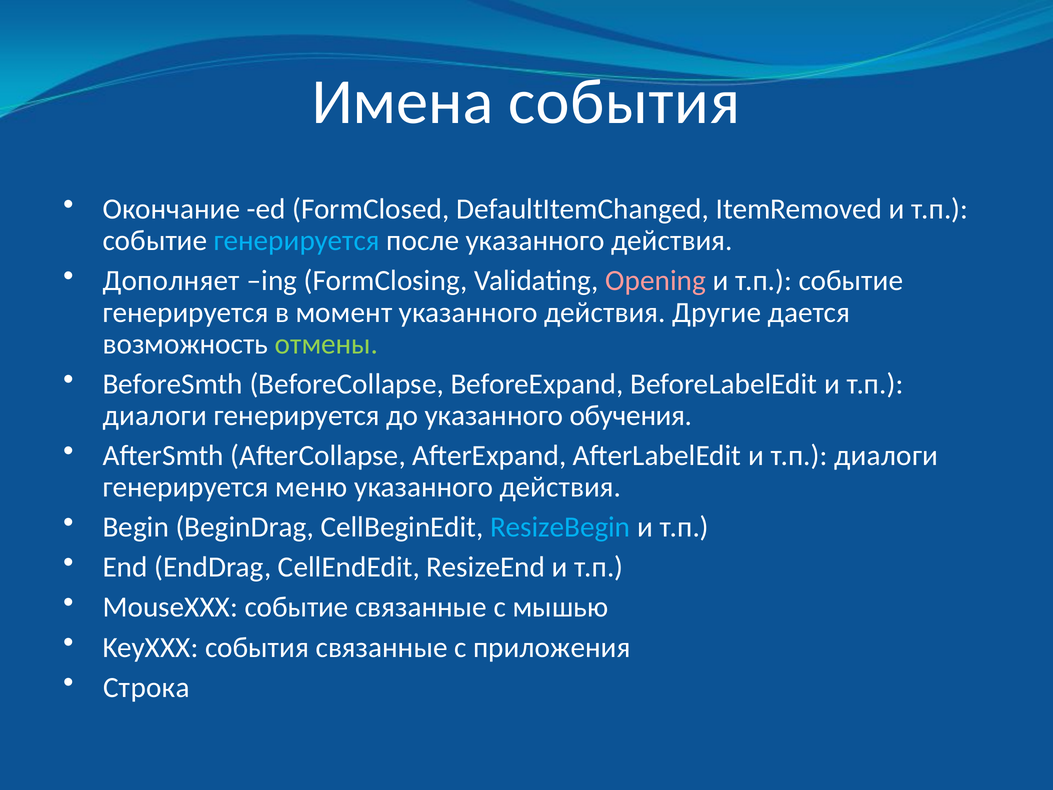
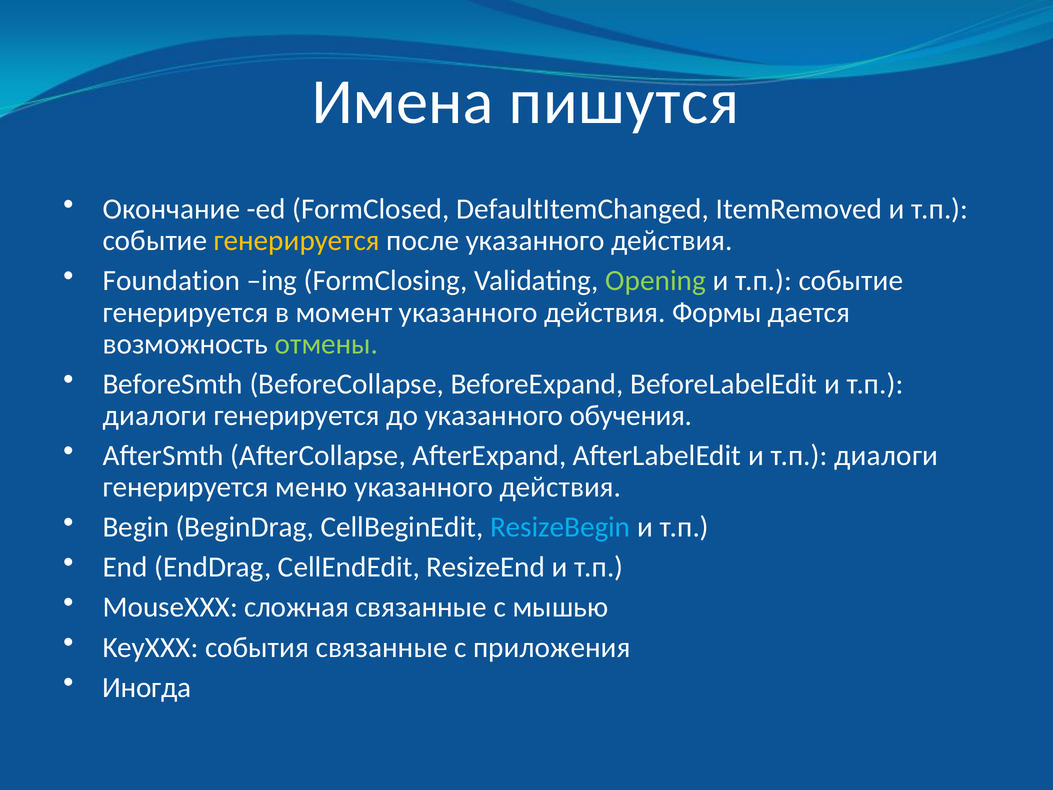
Имена события: события -> пишутся (624, 102)
генерируется colour: light blue -> yellow (297, 241)
Дополняет: Дополняет -> Foundation (171, 281)
Opening colour: pink -> light green (656, 281)
Другие: Другие -> Формы (717, 312)
MouseXXX событие: событие -> сложная (297, 607)
Строка: Строка -> Иногда (147, 687)
